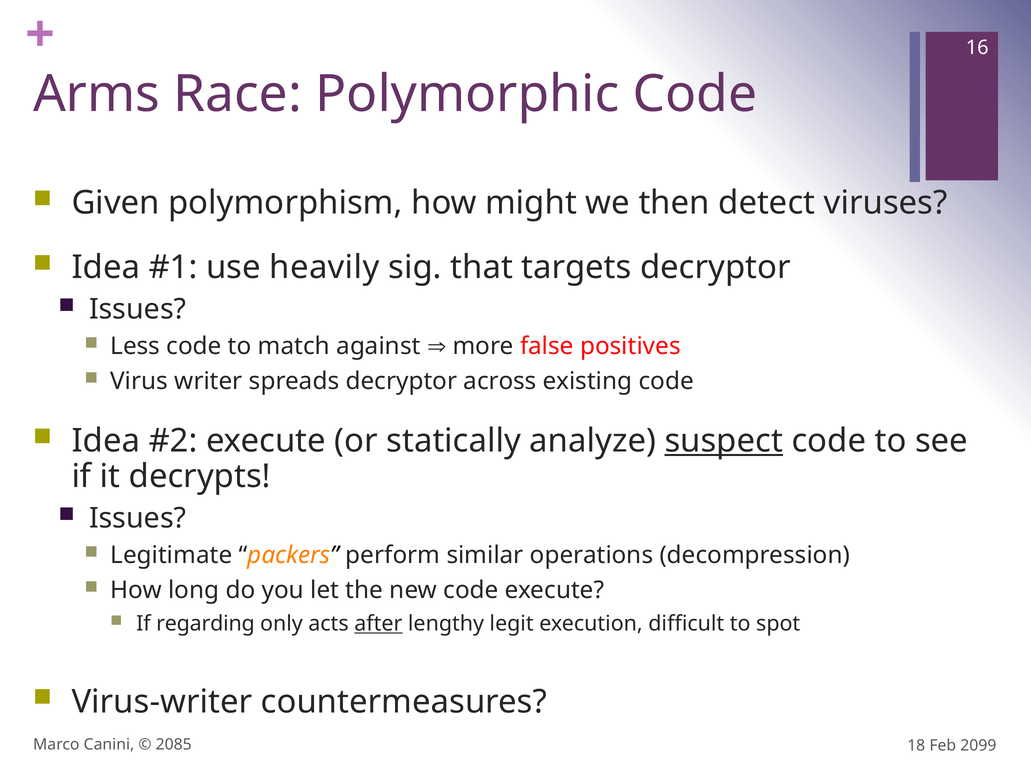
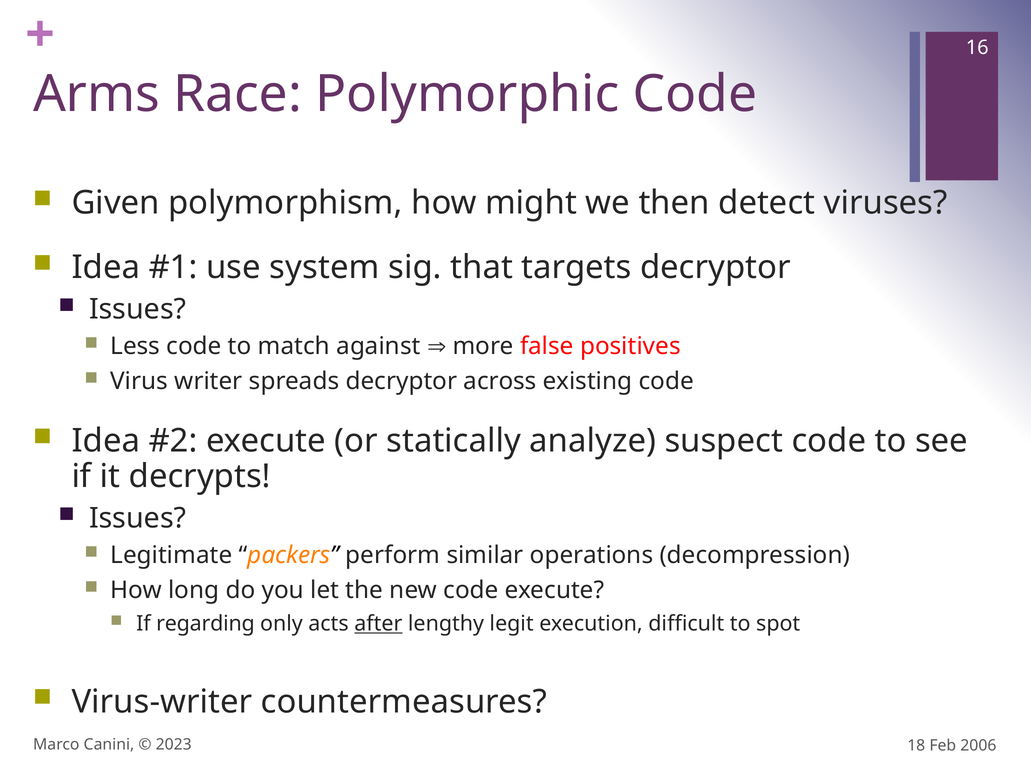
heavily: heavily -> system (324, 267)
suspect underline: present -> none (724, 441)
2085: 2085 -> 2023 (174, 745)
2099: 2099 -> 2006 (978, 746)
